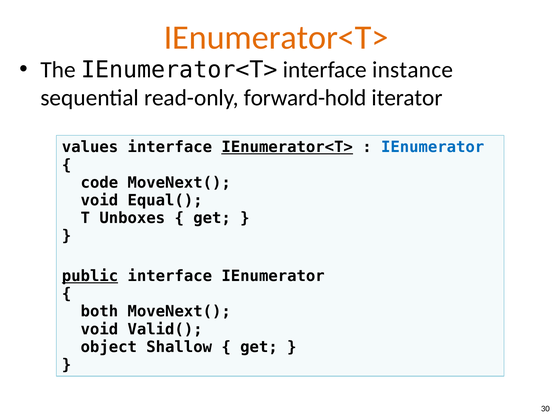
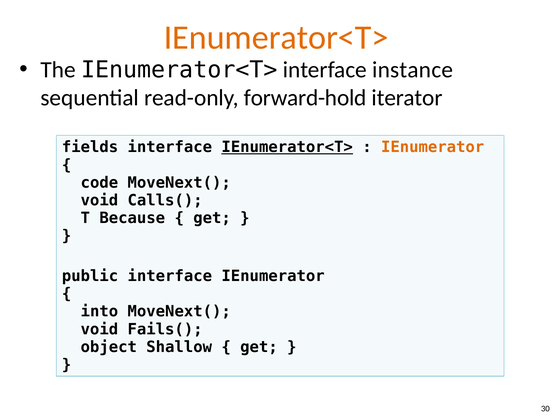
values: values -> fields (90, 147)
IEnumerator colour: blue -> orange (433, 147)
Equal(: Equal( -> Calls( (165, 200)
Unboxes: Unboxes -> Because (132, 218)
public underline: present -> none (90, 276)
both: both -> into (99, 312)
Valid(: Valid( -> Fails( (165, 329)
